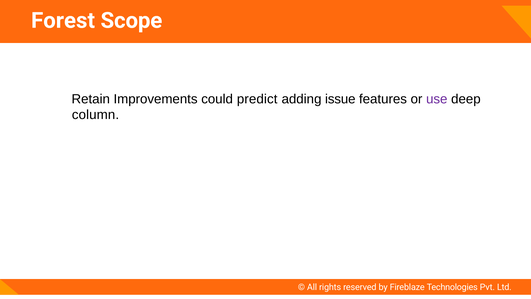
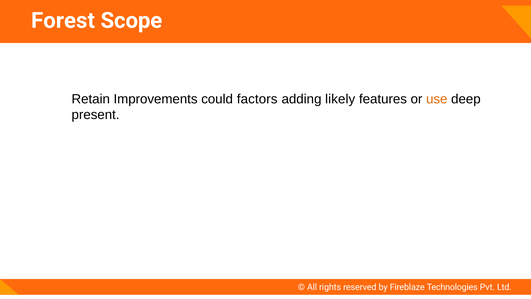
predict: predict -> factors (257, 99)
issue: issue -> likely (340, 99)
use colour: purple -> orange (437, 99)
column: column -> present (96, 115)
